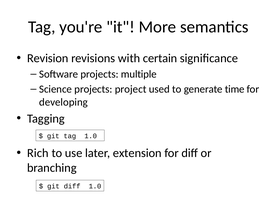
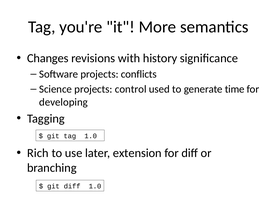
Revision: Revision -> Changes (48, 58)
certain: certain -> history (160, 58)
multiple: multiple -> conflicts (139, 74)
project: project -> control (131, 89)
